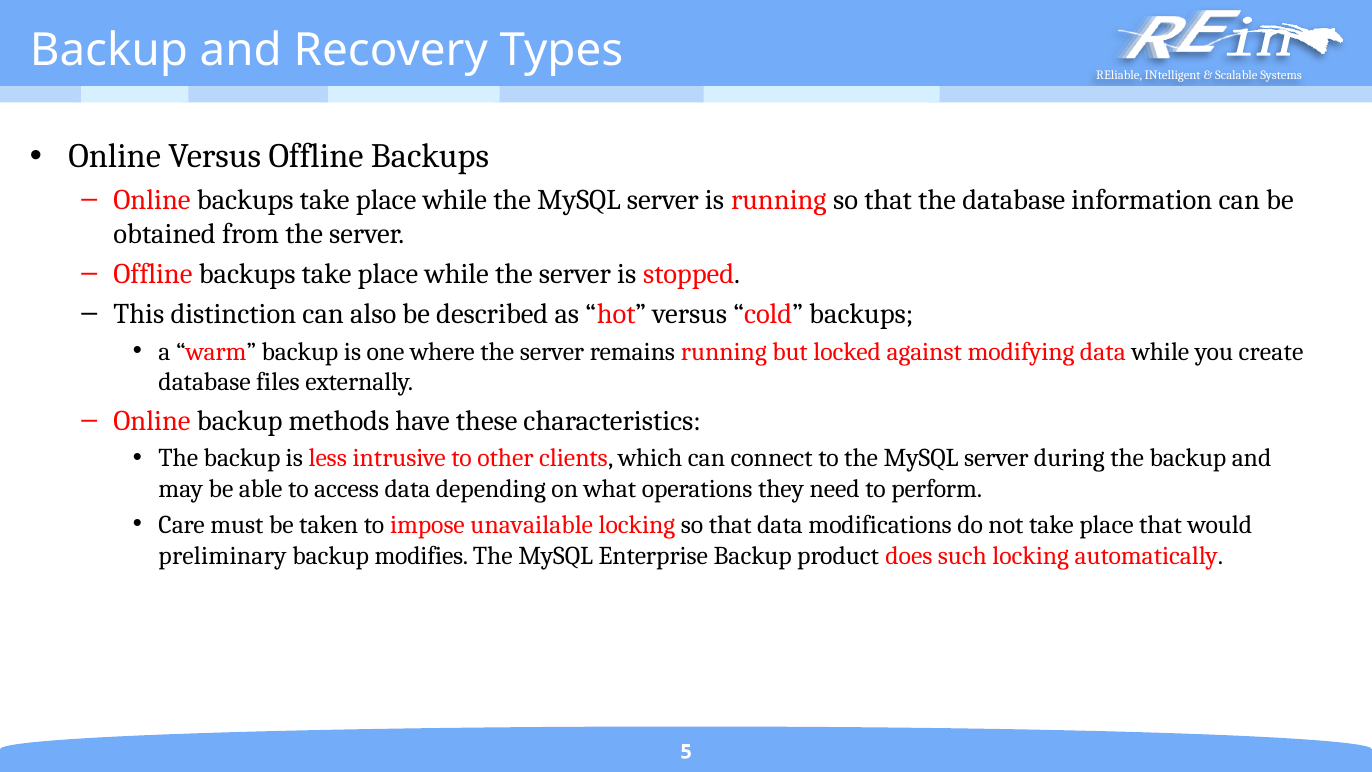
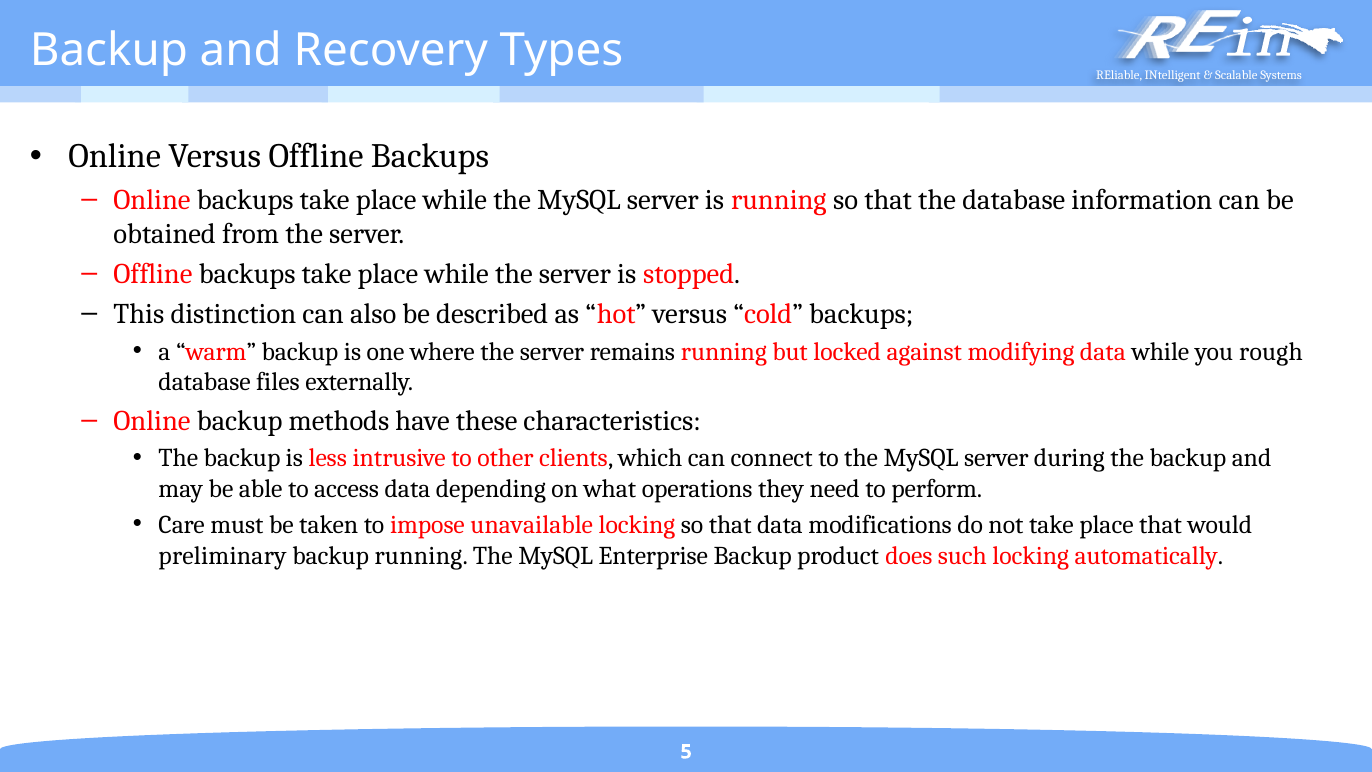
create: create -> rough (1271, 351)
backup modifies: modifies -> running (421, 555)
